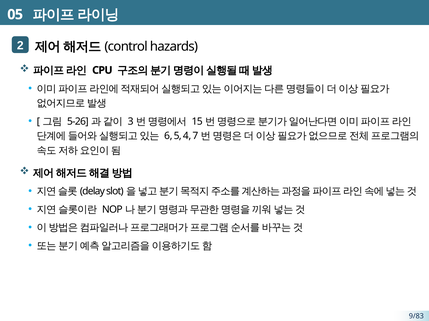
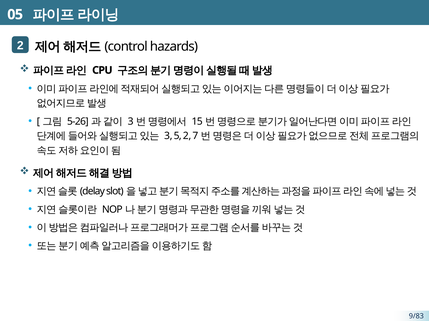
6: 6 -> 3 (168, 136)
5 4: 4 -> 2 (187, 136)
